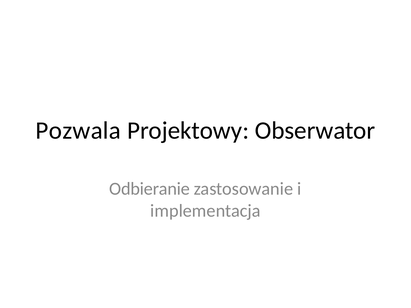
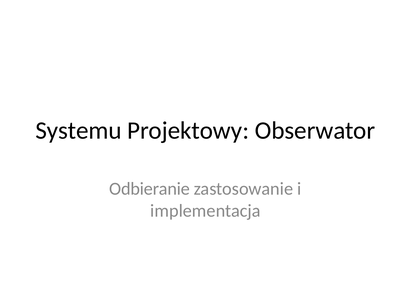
Pozwala: Pozwala -> Systemu (78, 131)
